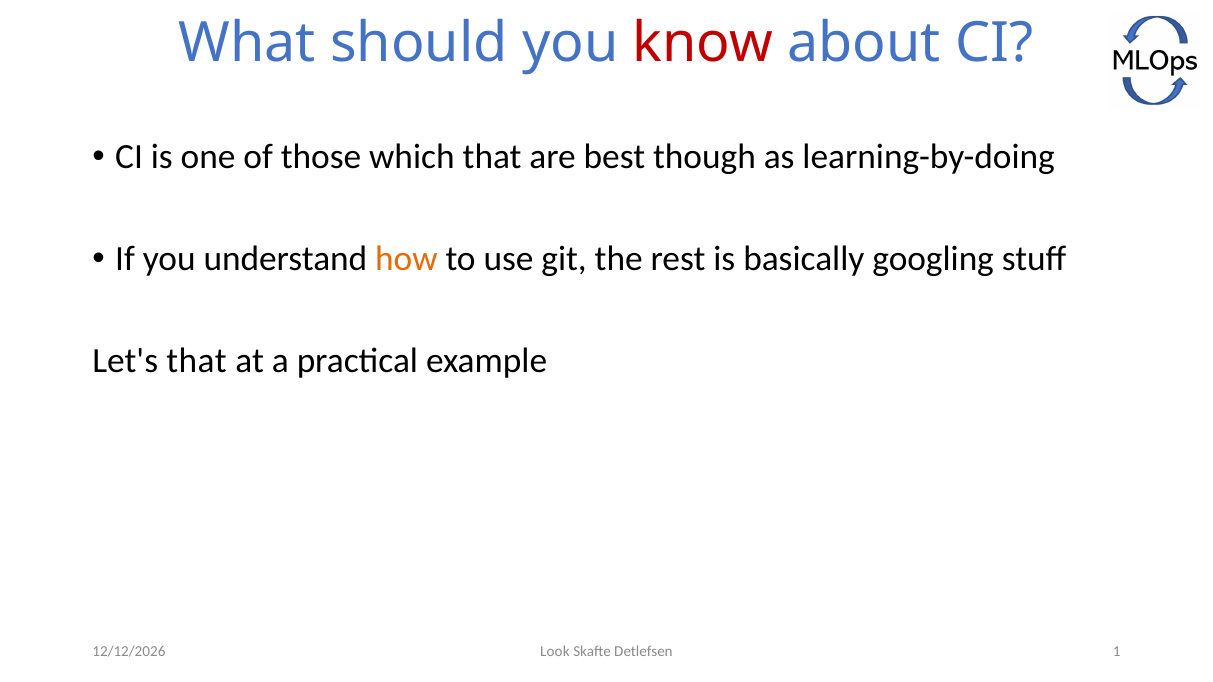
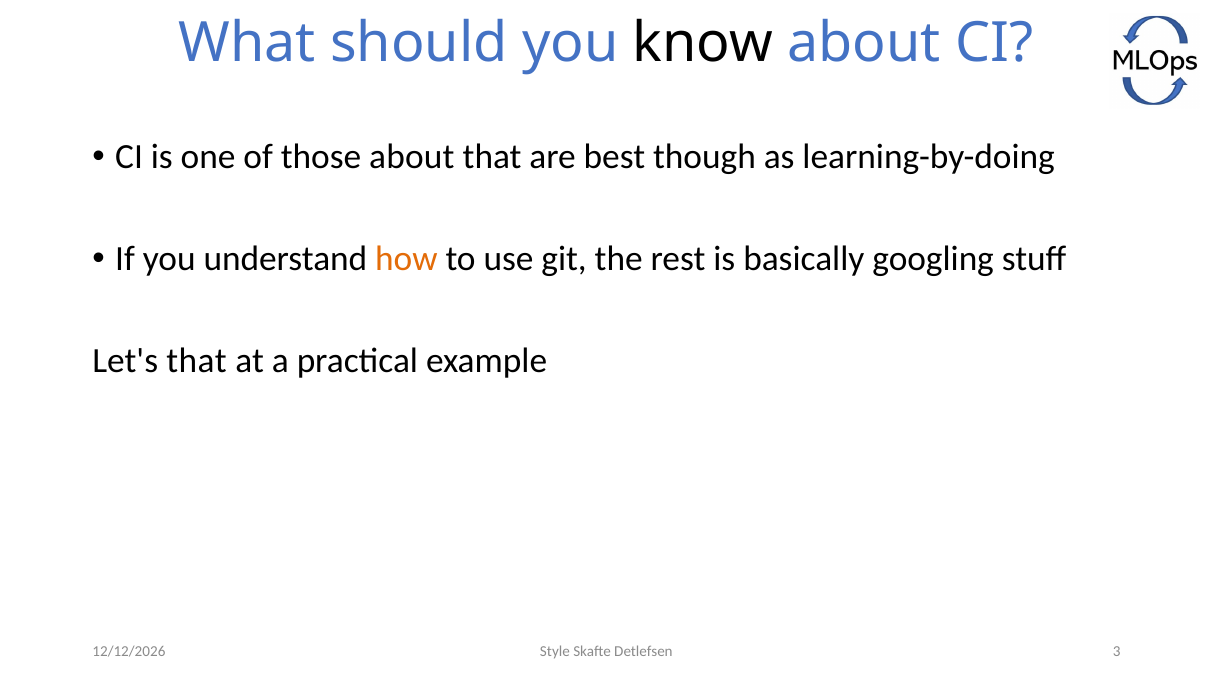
know colour: red -> black (703, 43)
those which: which -> about (412, 157)
Look: Look -> Style (555, 651)
1: 1 -> 3 (1117, 651)
